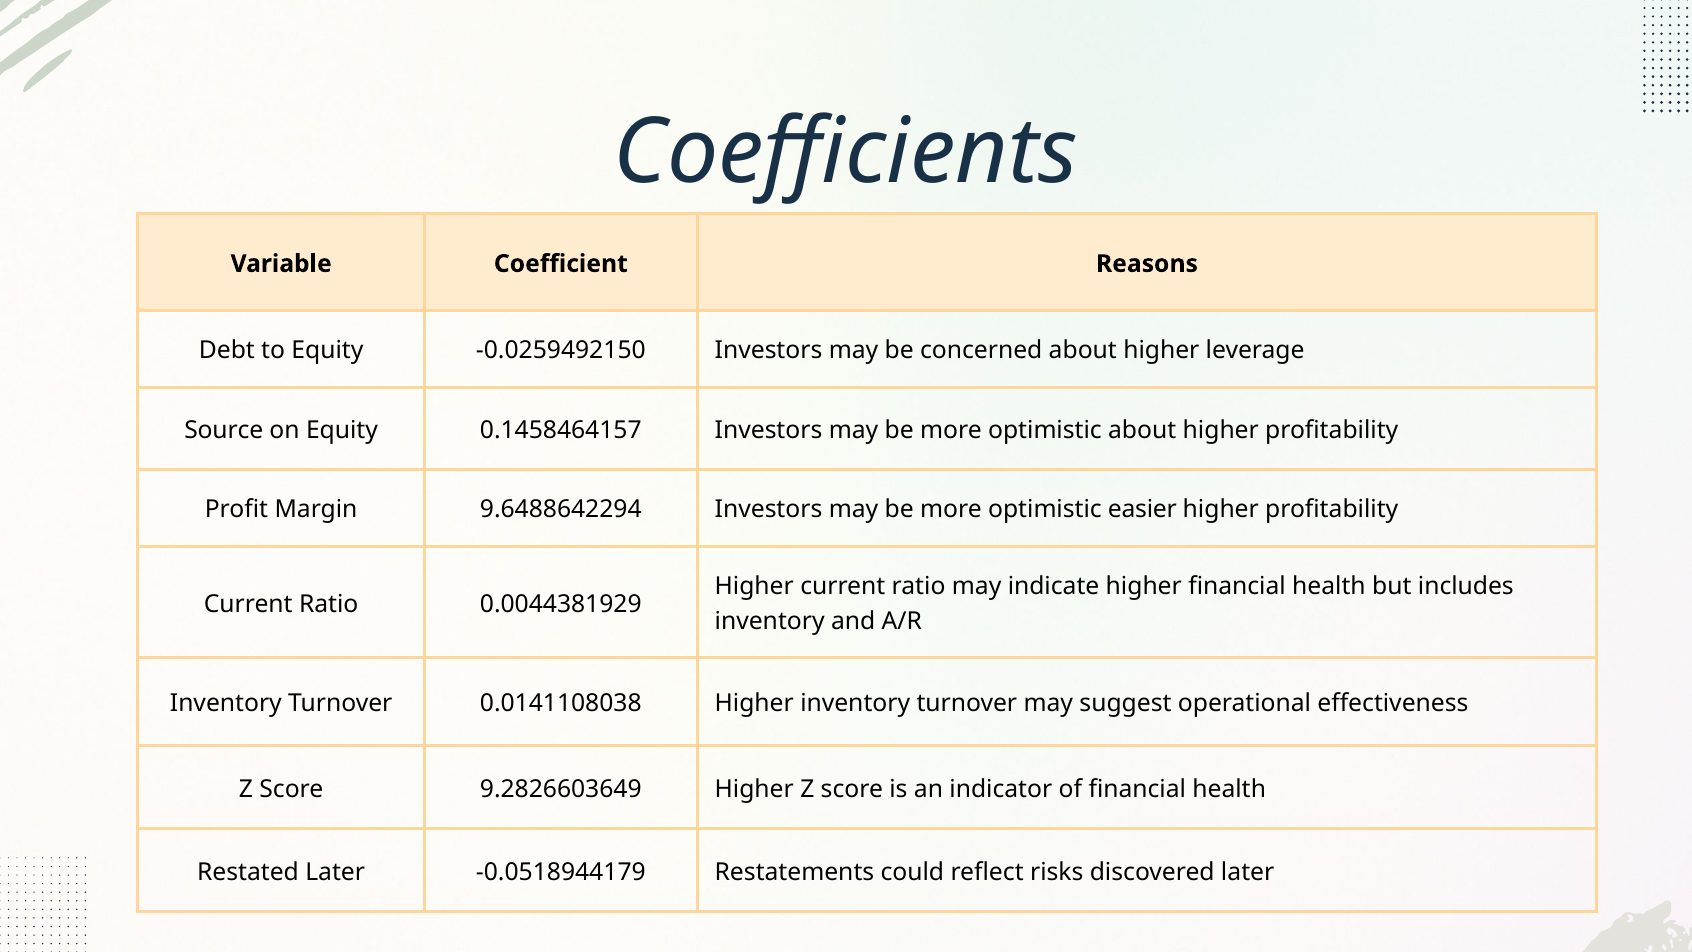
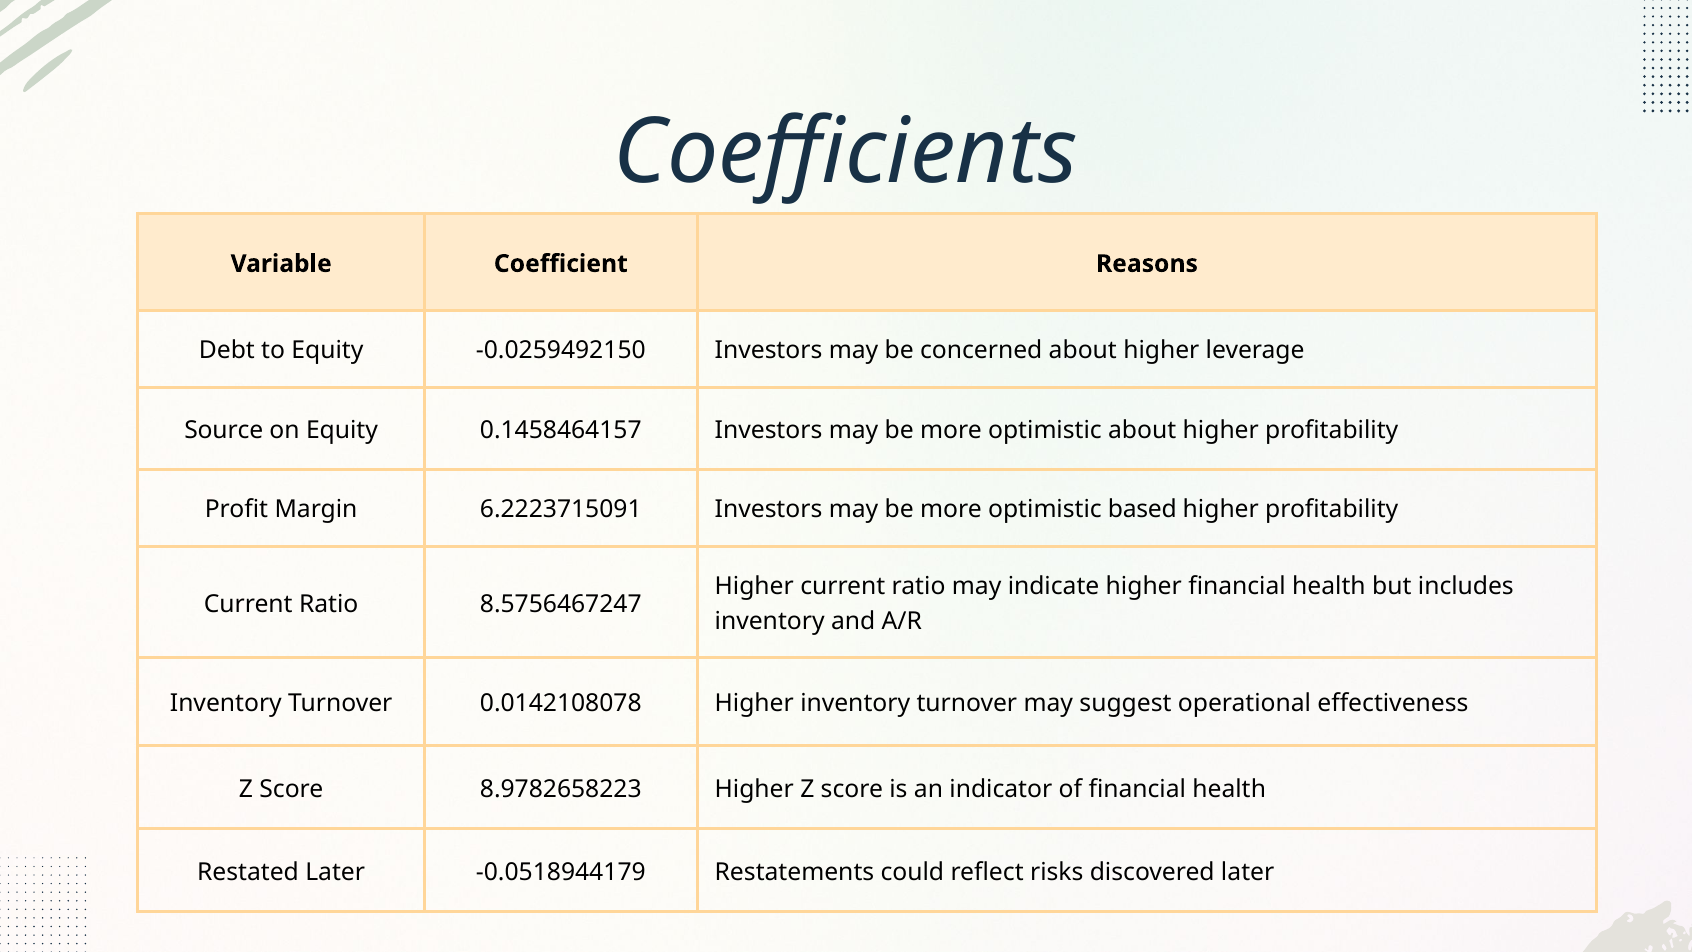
9.6488642294: 9.6488642294 -> 6.2223715091 (561, 509)
easier: easier -> based (1142, 509)
0.0044381929: 0.0044381929 -> 8.5756467247 (561, 604)
0.0141108038: 0.0141108038 -> 0.0142108078 (561, 703)
9.2826603649: 9.2826603649 -> 8.9782658223 (561, 789)
